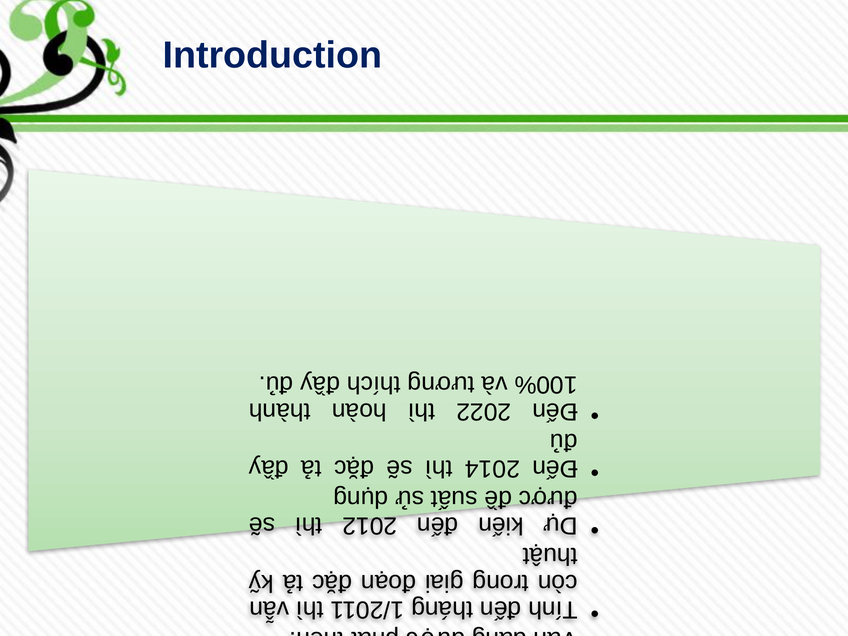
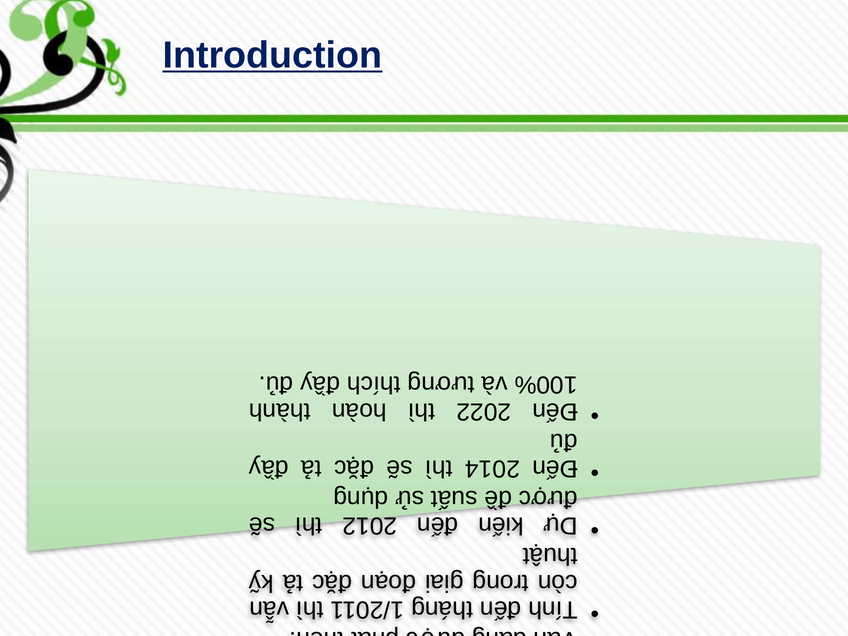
Introduction underline: none -> present (272, 55)
